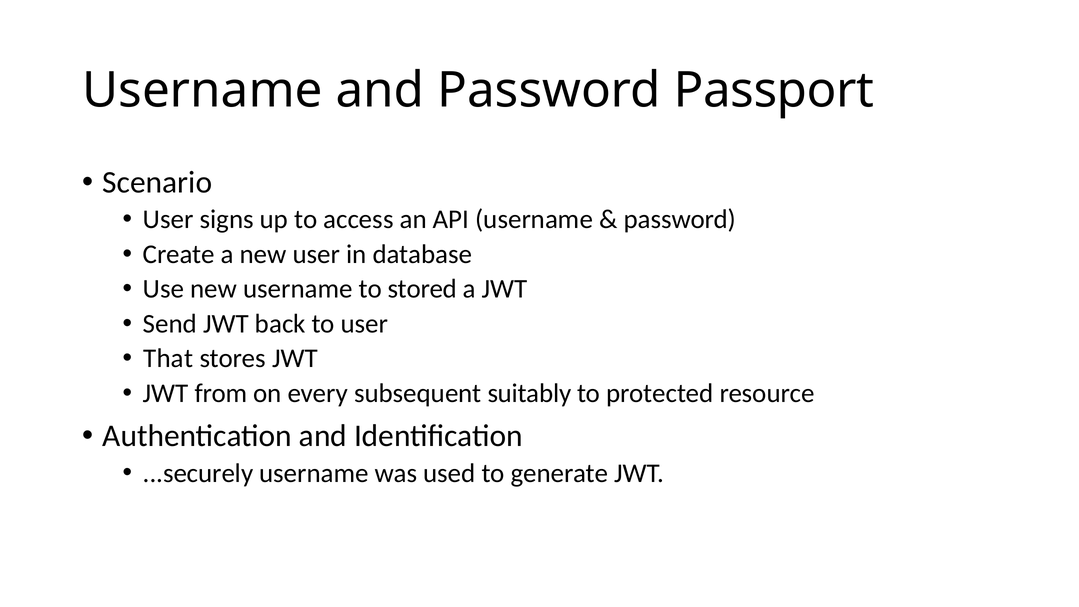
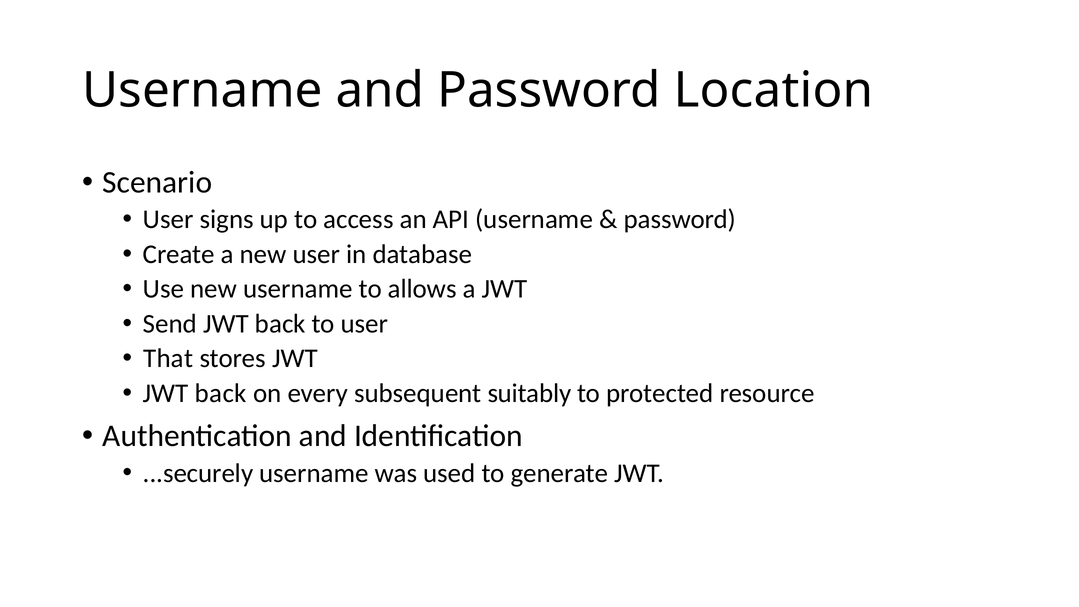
Passport: Passport -> Location (774, 91)
stored: stored -> allows (422, 289)
from: from -> back (221, 393)
